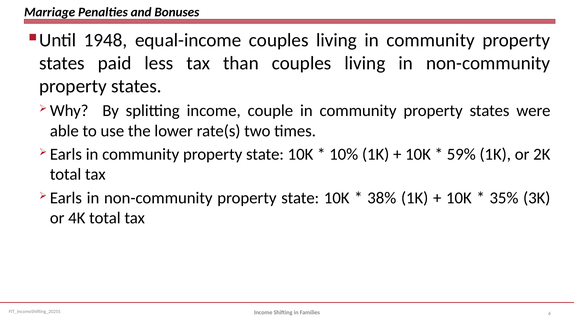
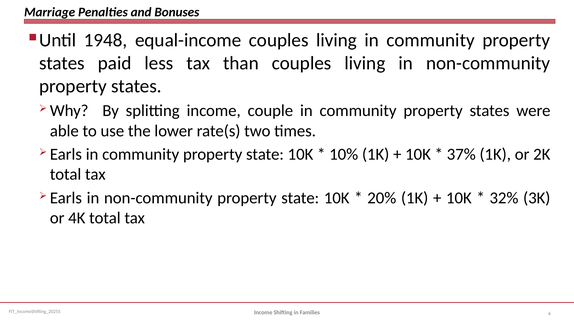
59%: 59% -> 37% (461, 154)
38%: 38% -> 20% (382, 198)
35%: 35% -> 32% (504, 198)
